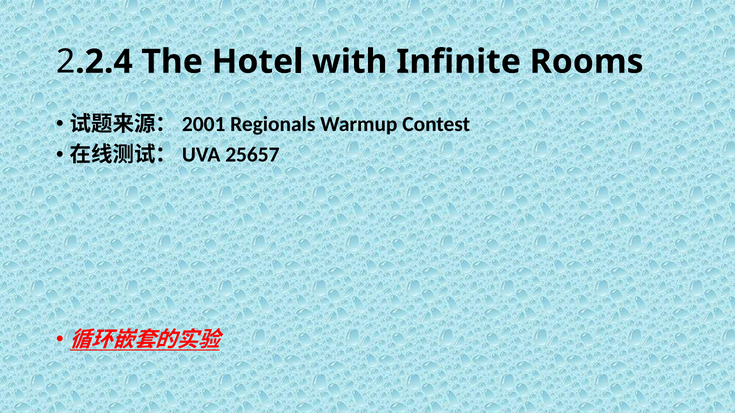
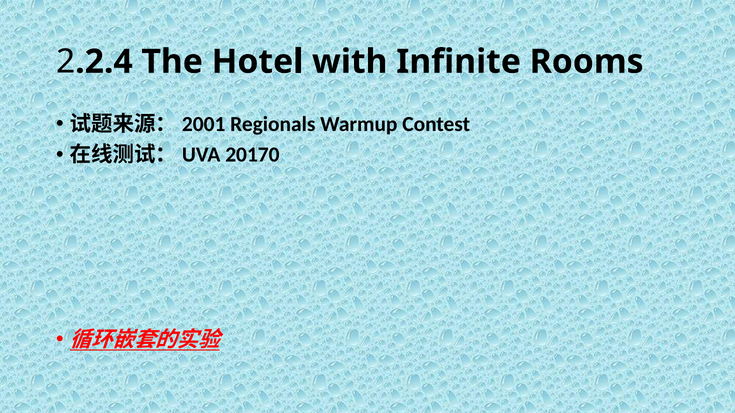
25657: 25657 -> 20170 (252, 155)
